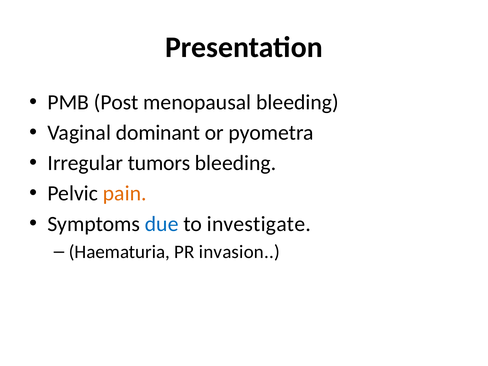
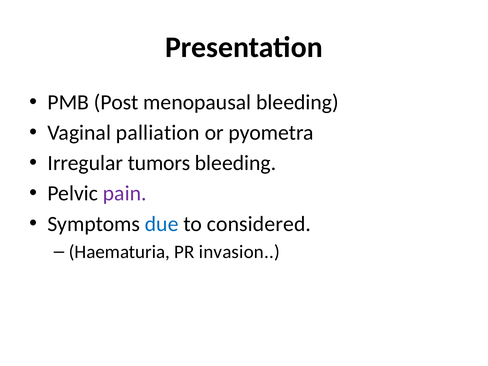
dominant: dominant -> palliation (158, 133)
pain colour: orange -> purple (125, 193)
investigate: investigate -> considered (259, 224)
